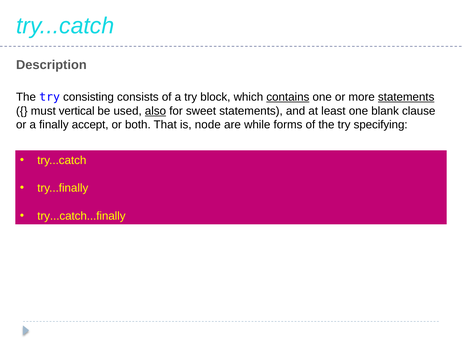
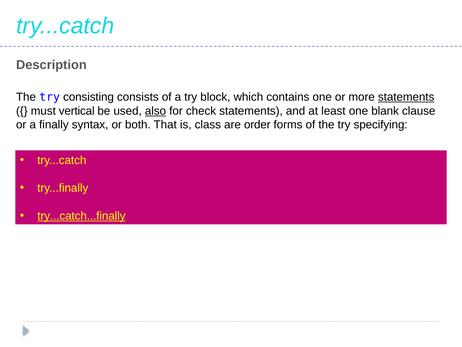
contains underline: present -> none (288, 97)
sweet: sweet -> check (201, 111)
accept: accept -> syntax (90, 125)
node: node -> class (208, 125)
while: while -> order (257, 125)
try...catch...finally underline: none -> present (81, 216)
